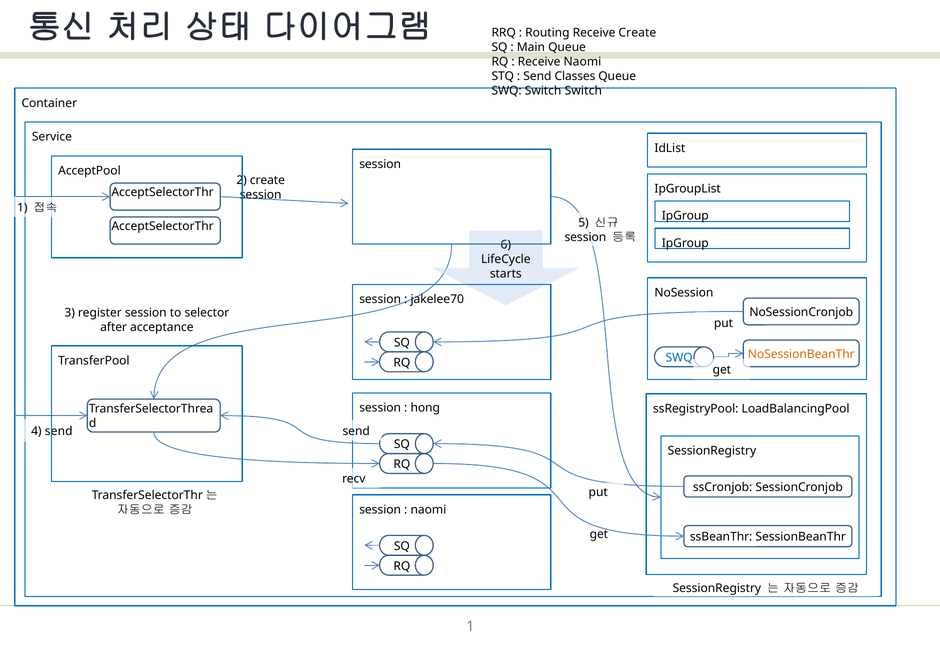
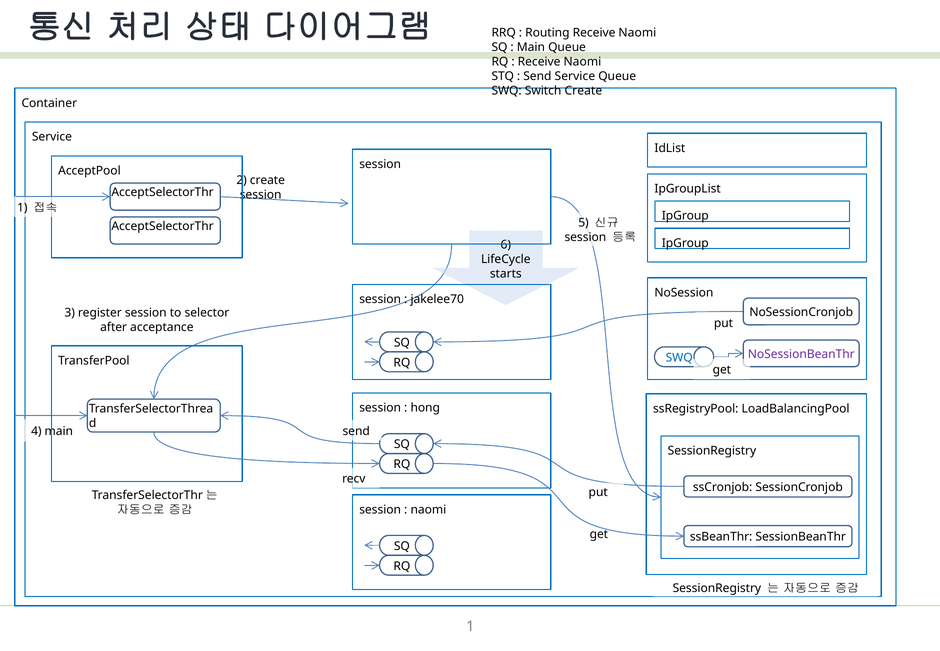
Routing Receive Create: Create -> Naomi (637, 33)
Send Classes: Classes -> Service (575, 76)
Switch Switch: Switch -> Create (583, 91)
NoSessionBeanThr colour: orange -> purple (801, 354)
4 send: send -> main (59, 431)
